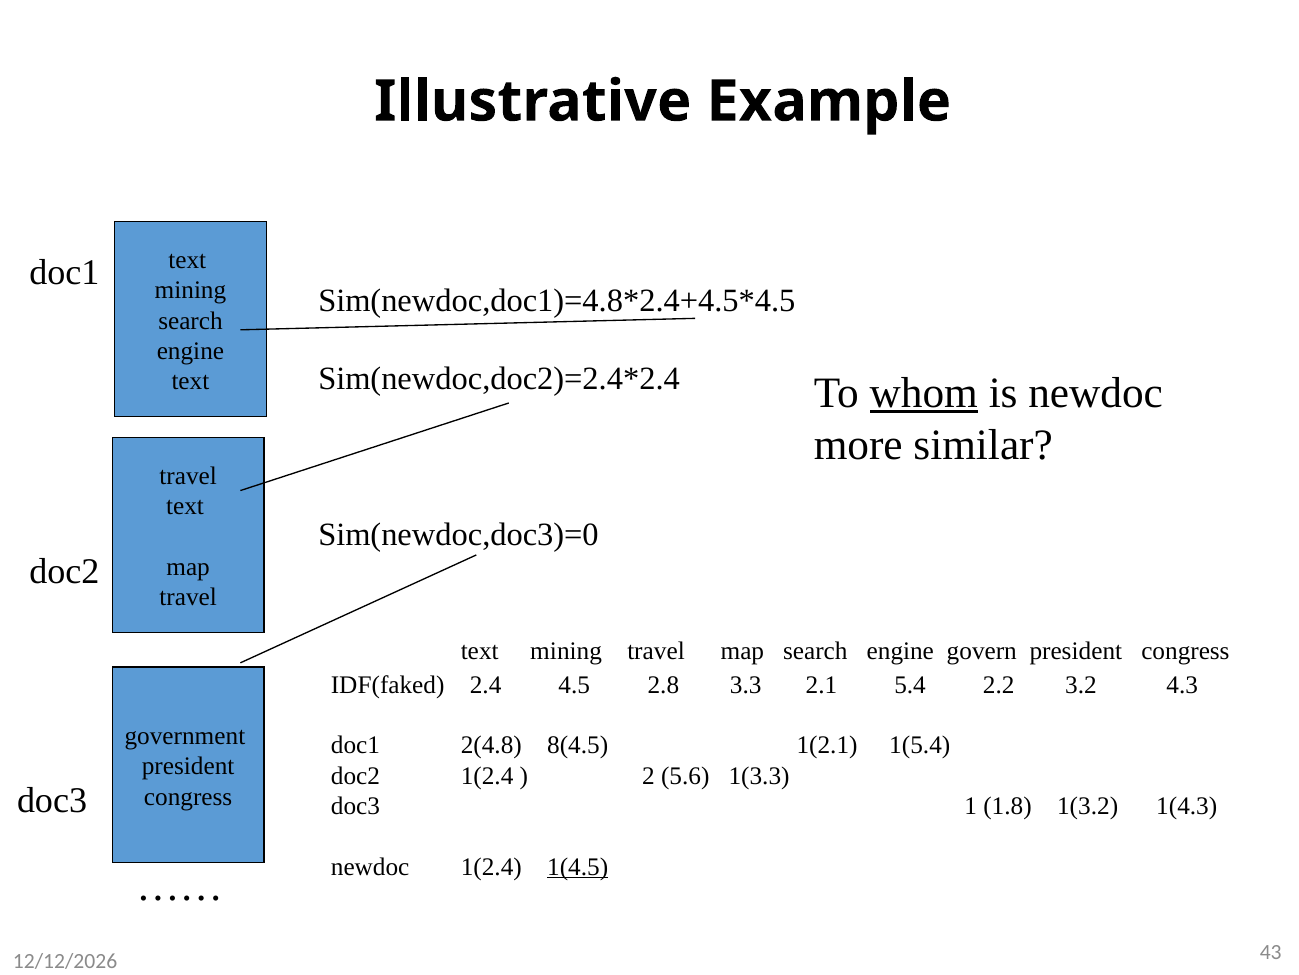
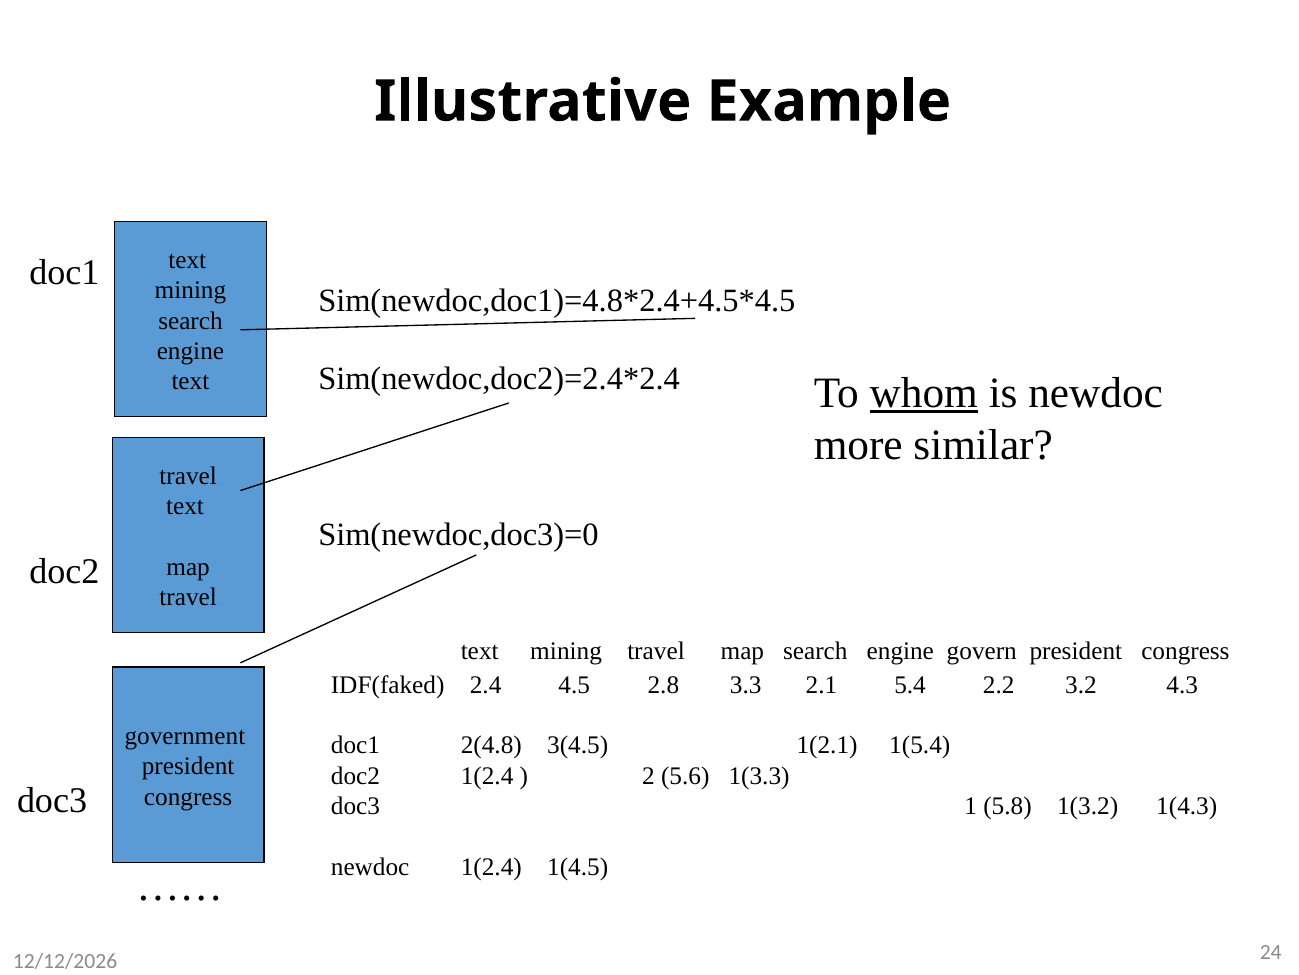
8(4.5: 8(4.5 -> 3(4.5 (578, 745)
1.8: 1.8 -> 5.8 (1008, 805)
1(4.5 underline: present -> none (578, 866)
43: 43 -> 24 (1271, 952)
